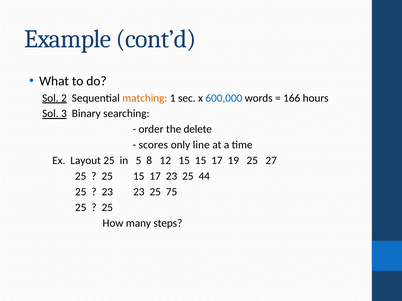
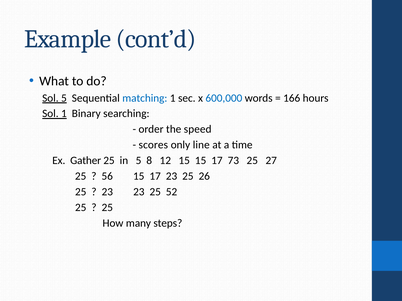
Sol 2: 2 -> 5 (64, 98)
matching colour: orange -> blue (145, 98)
Sol 3: 3 -> 1 (64, 114)
delete: delete -> speed (198, 129)
Layout: Layout -> Gather (86, 161)
19: 19 -> 73 (233, 161)
25: 25 -> 56 (107, 176)
44: 44 -> 26 (204, 176)
75: 75 -> 52 (172, 192)
